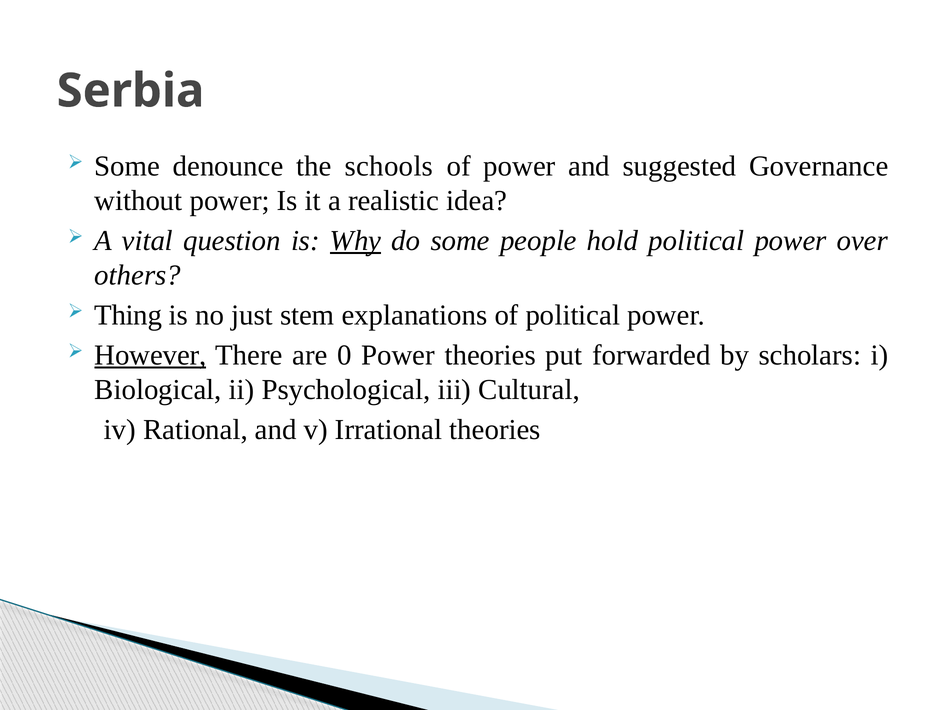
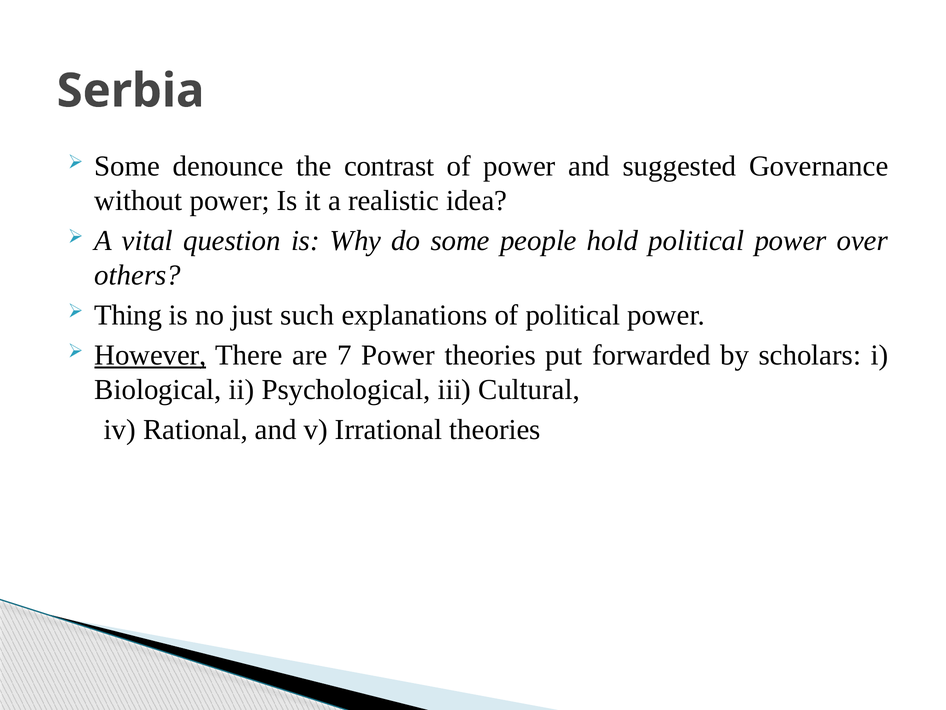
schools: schools -> contrast (389, 166)
Why underline: present -> none (356, 240)
stem: stem -> such (307, 315)
0: 0 -> 7 (344, 355)
